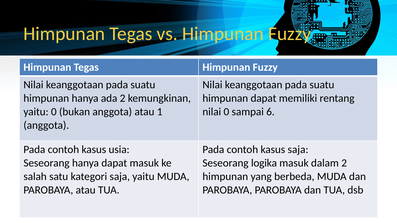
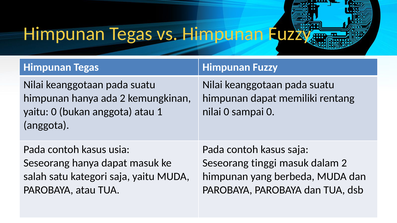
sampai 6: 6 -> 0 (270, 112)
logika: logika -> tinggi (264, 163)
